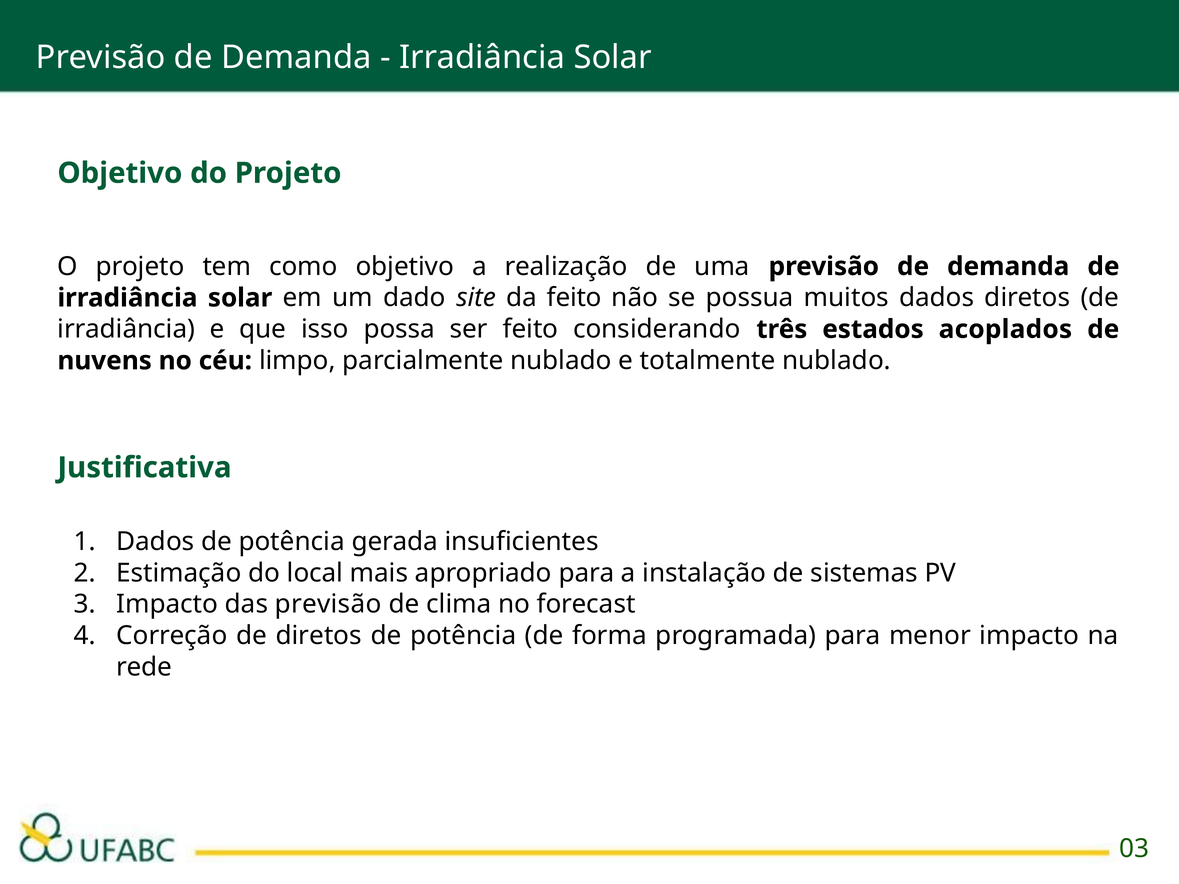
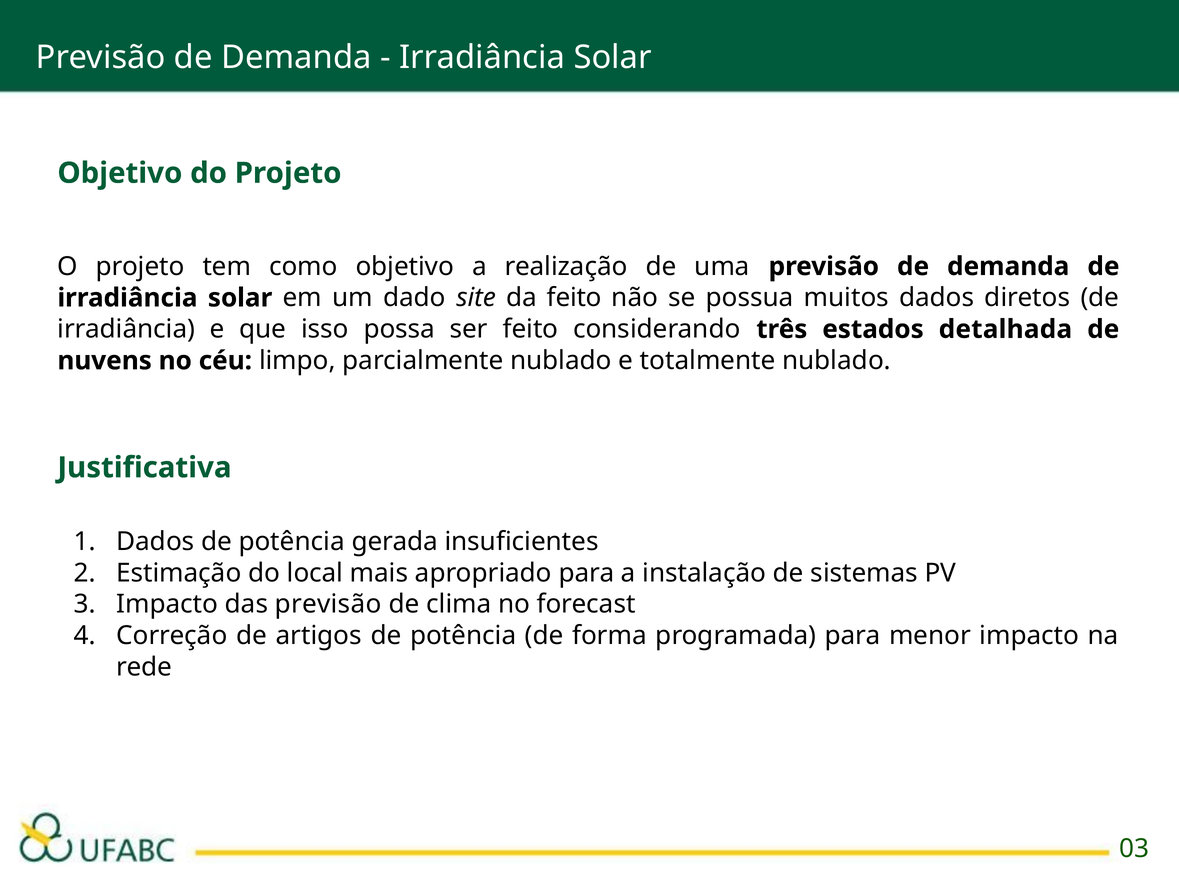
acoplados: acoplados -> detalhada (1005, 329)
de diretos: diretos -> artigos (319, 636)
